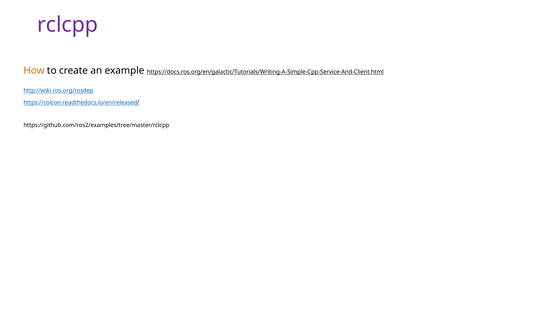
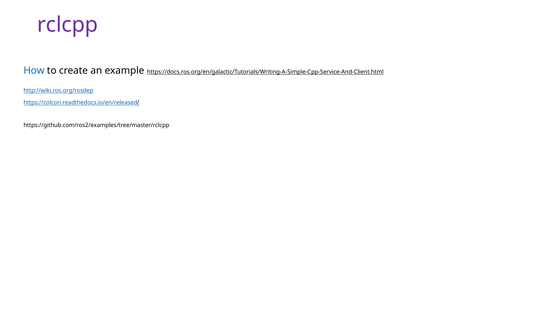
How colour: orange -> blue (34, 71)
